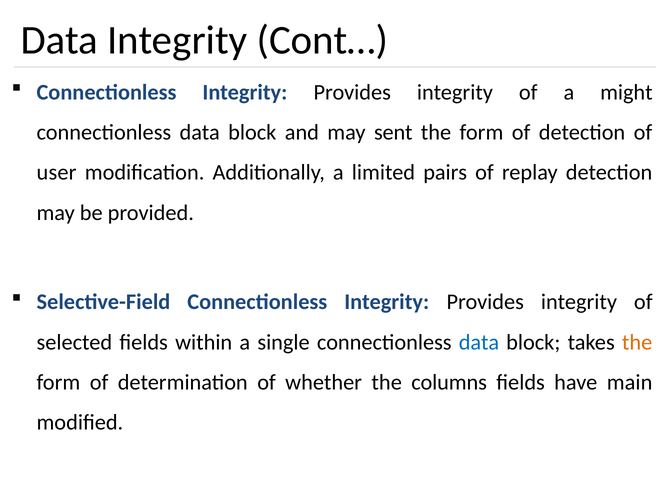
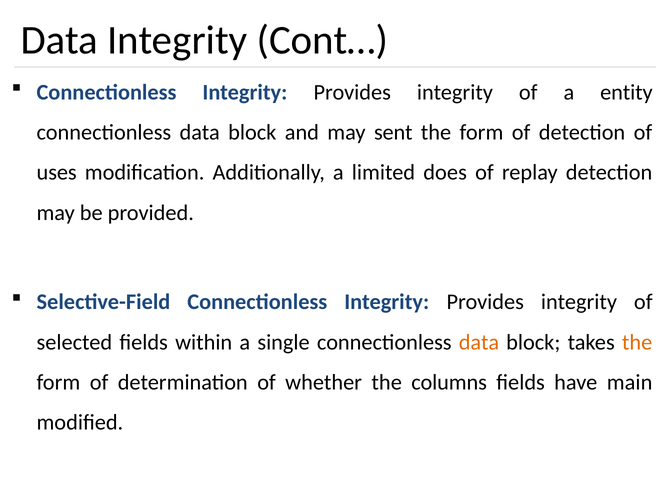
might: might -> entity (626, 92)
user: user -> uses (57, 173)
pairs: pairs -> does (445, 173)
data colour: blue -> orange (479, 342)
